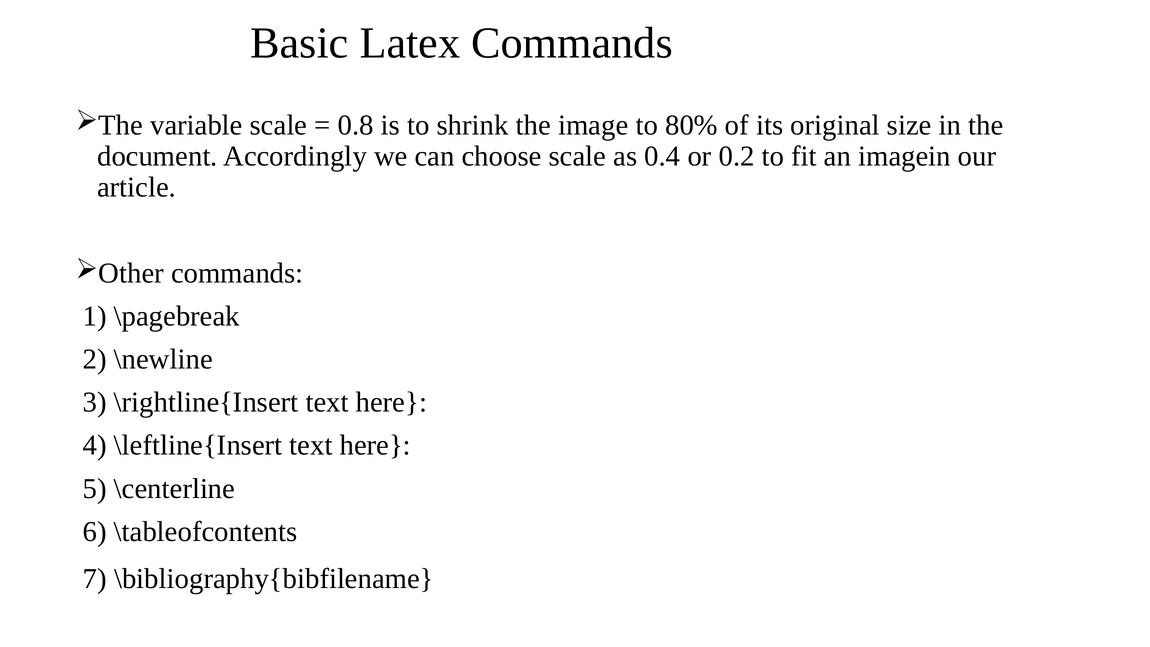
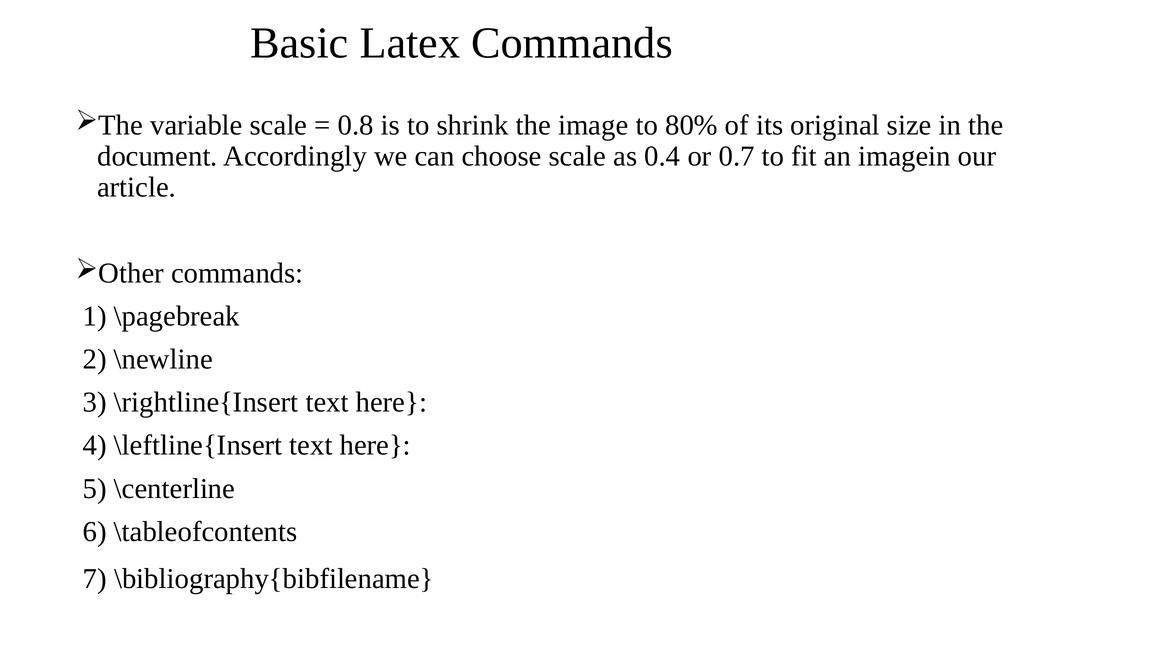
0.2: 0.2 -> 0.7 (737, 156)
